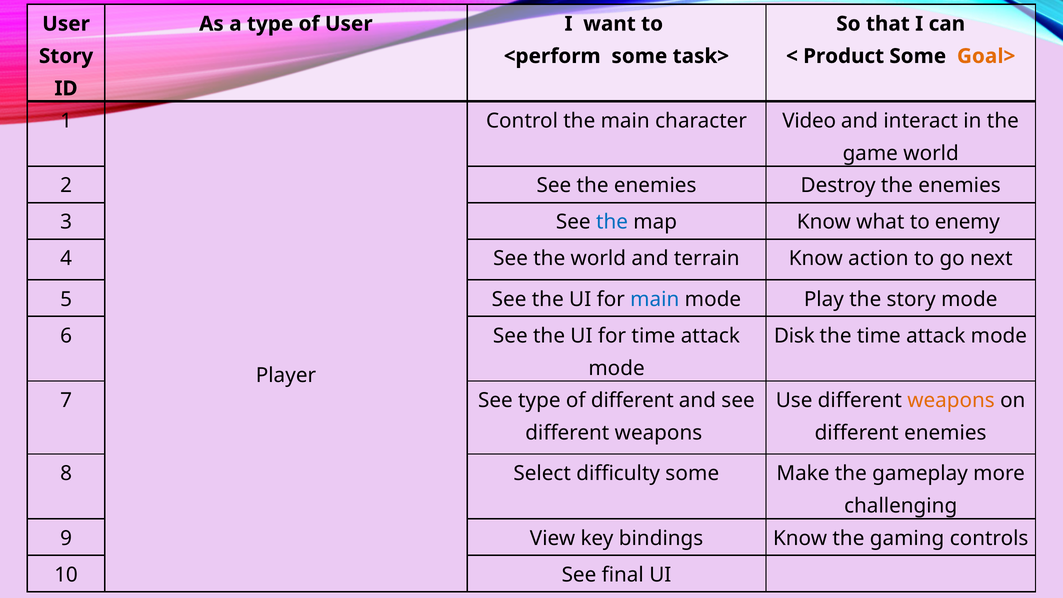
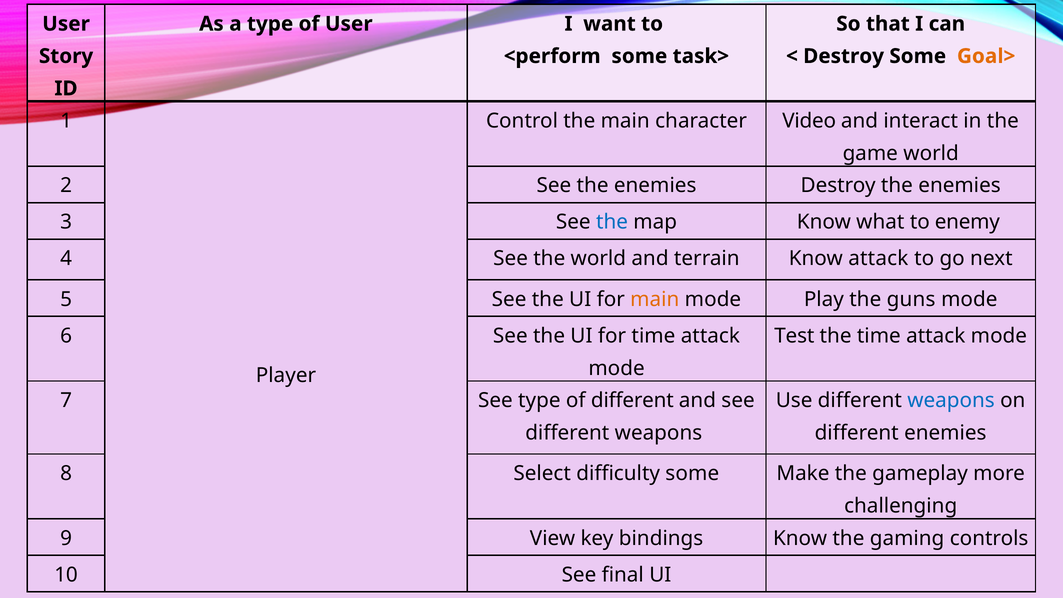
Product: Product -> Destroy (844, 56)
Know action: action -> attack (878, 259)
main colour: blue -> orange (655, 299)
the story: story -> guns (911, 299)
Disk: Disk -> Test (794, 336)
weapons colour: orange -> blue (951, 401)
